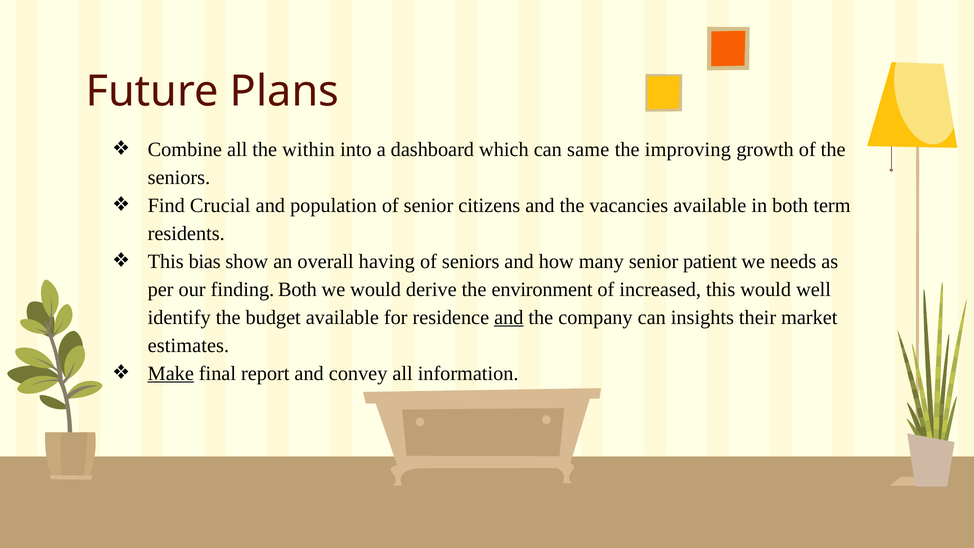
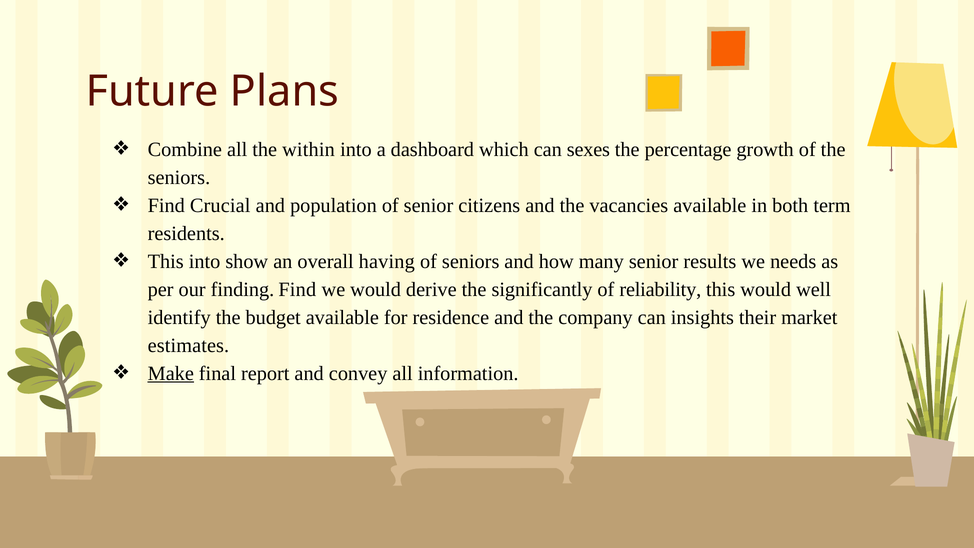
same: same -> sexes (588, 149)
improving: improving -> percentage (688, 149)
This bias: bias -> into (205, 261)
patient: patient -> results (710, 261)
finding Both: Both -> Find (297, 289)
environment: environment -> significantly (542, 289)
increased: increased -> reliability (660, 289)
and underline: present -> none (509, 317)
